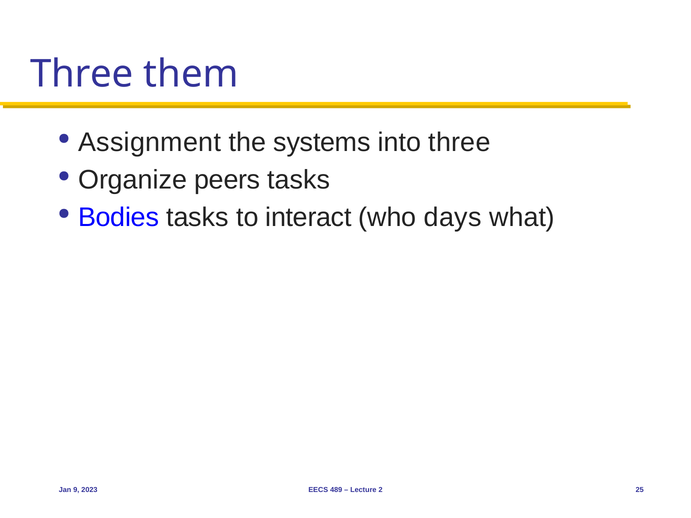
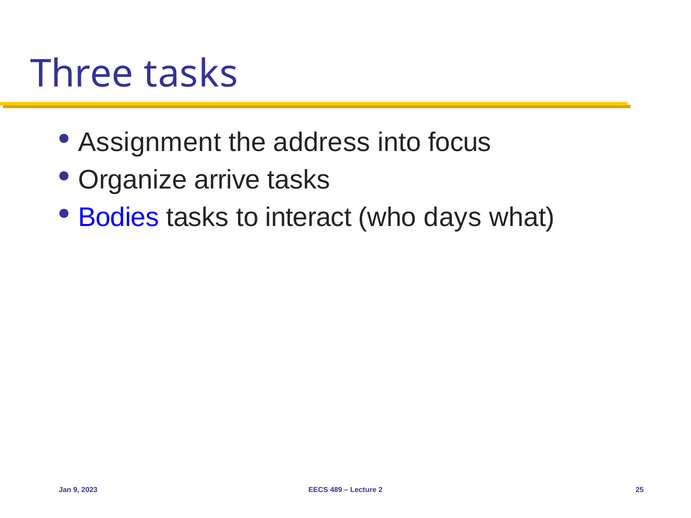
Three them: them -> tasks (191, 74)
systems: systems -> address (322, 142)
into three: three -> focus (460, 142)
peers: peers -> arrive (227, 180)
